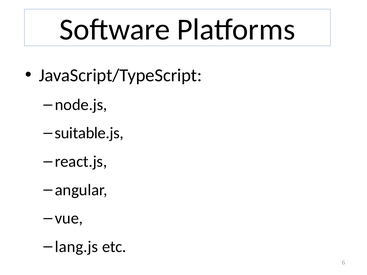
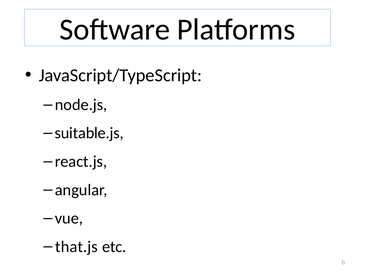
lang.js: lang.js -> that.js (77, 247)
